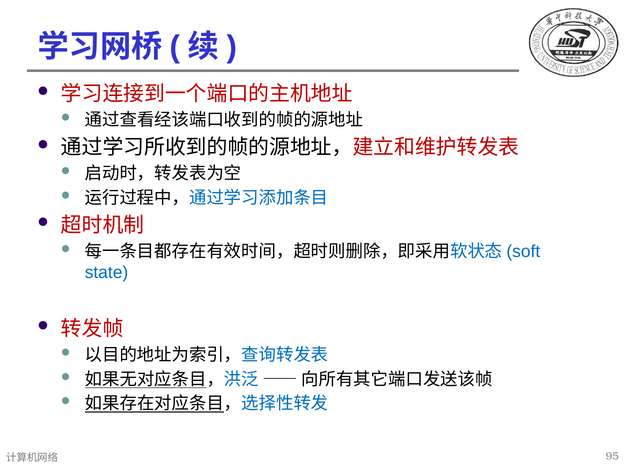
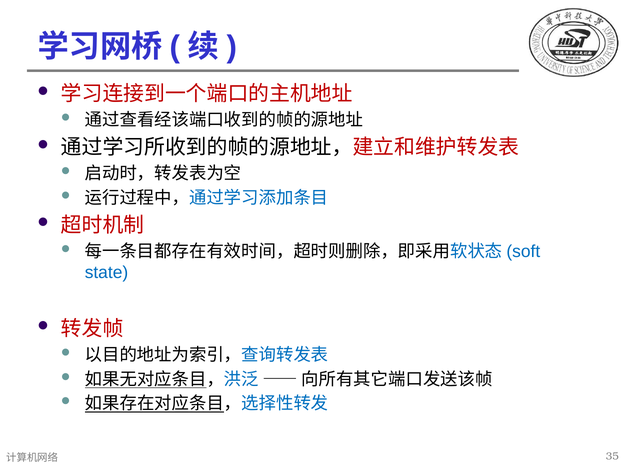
95: 95 -> 35 (612, 456)
